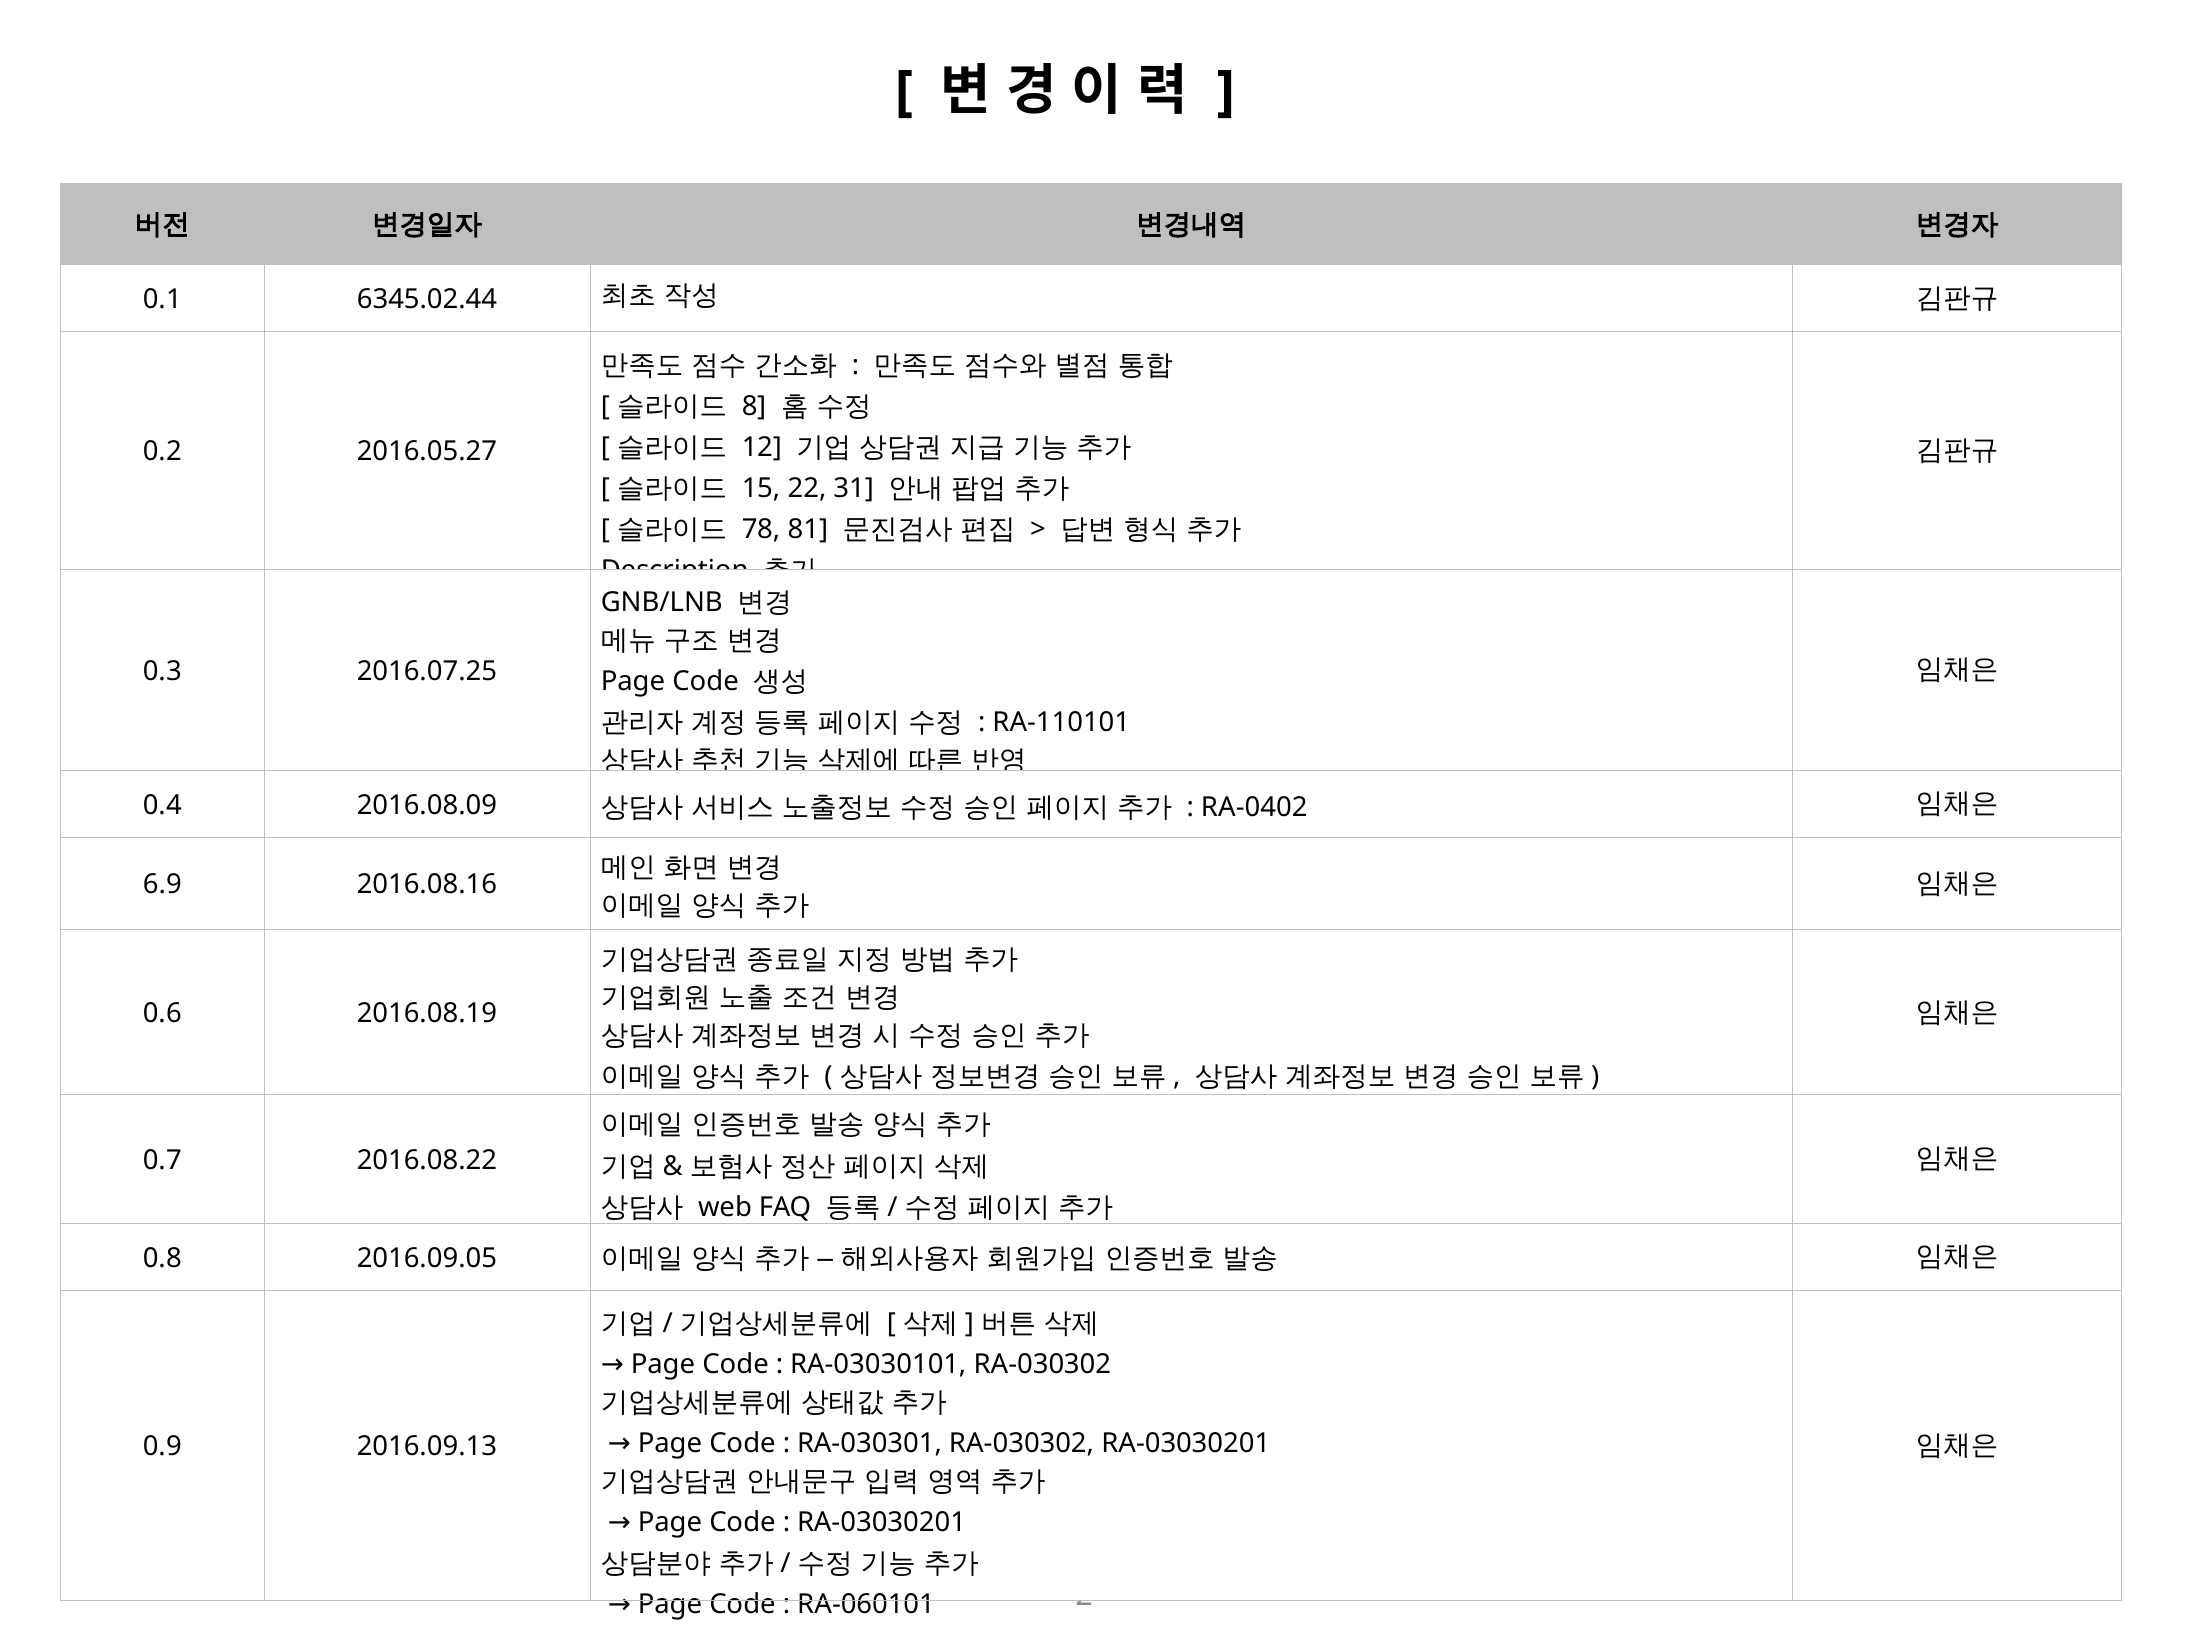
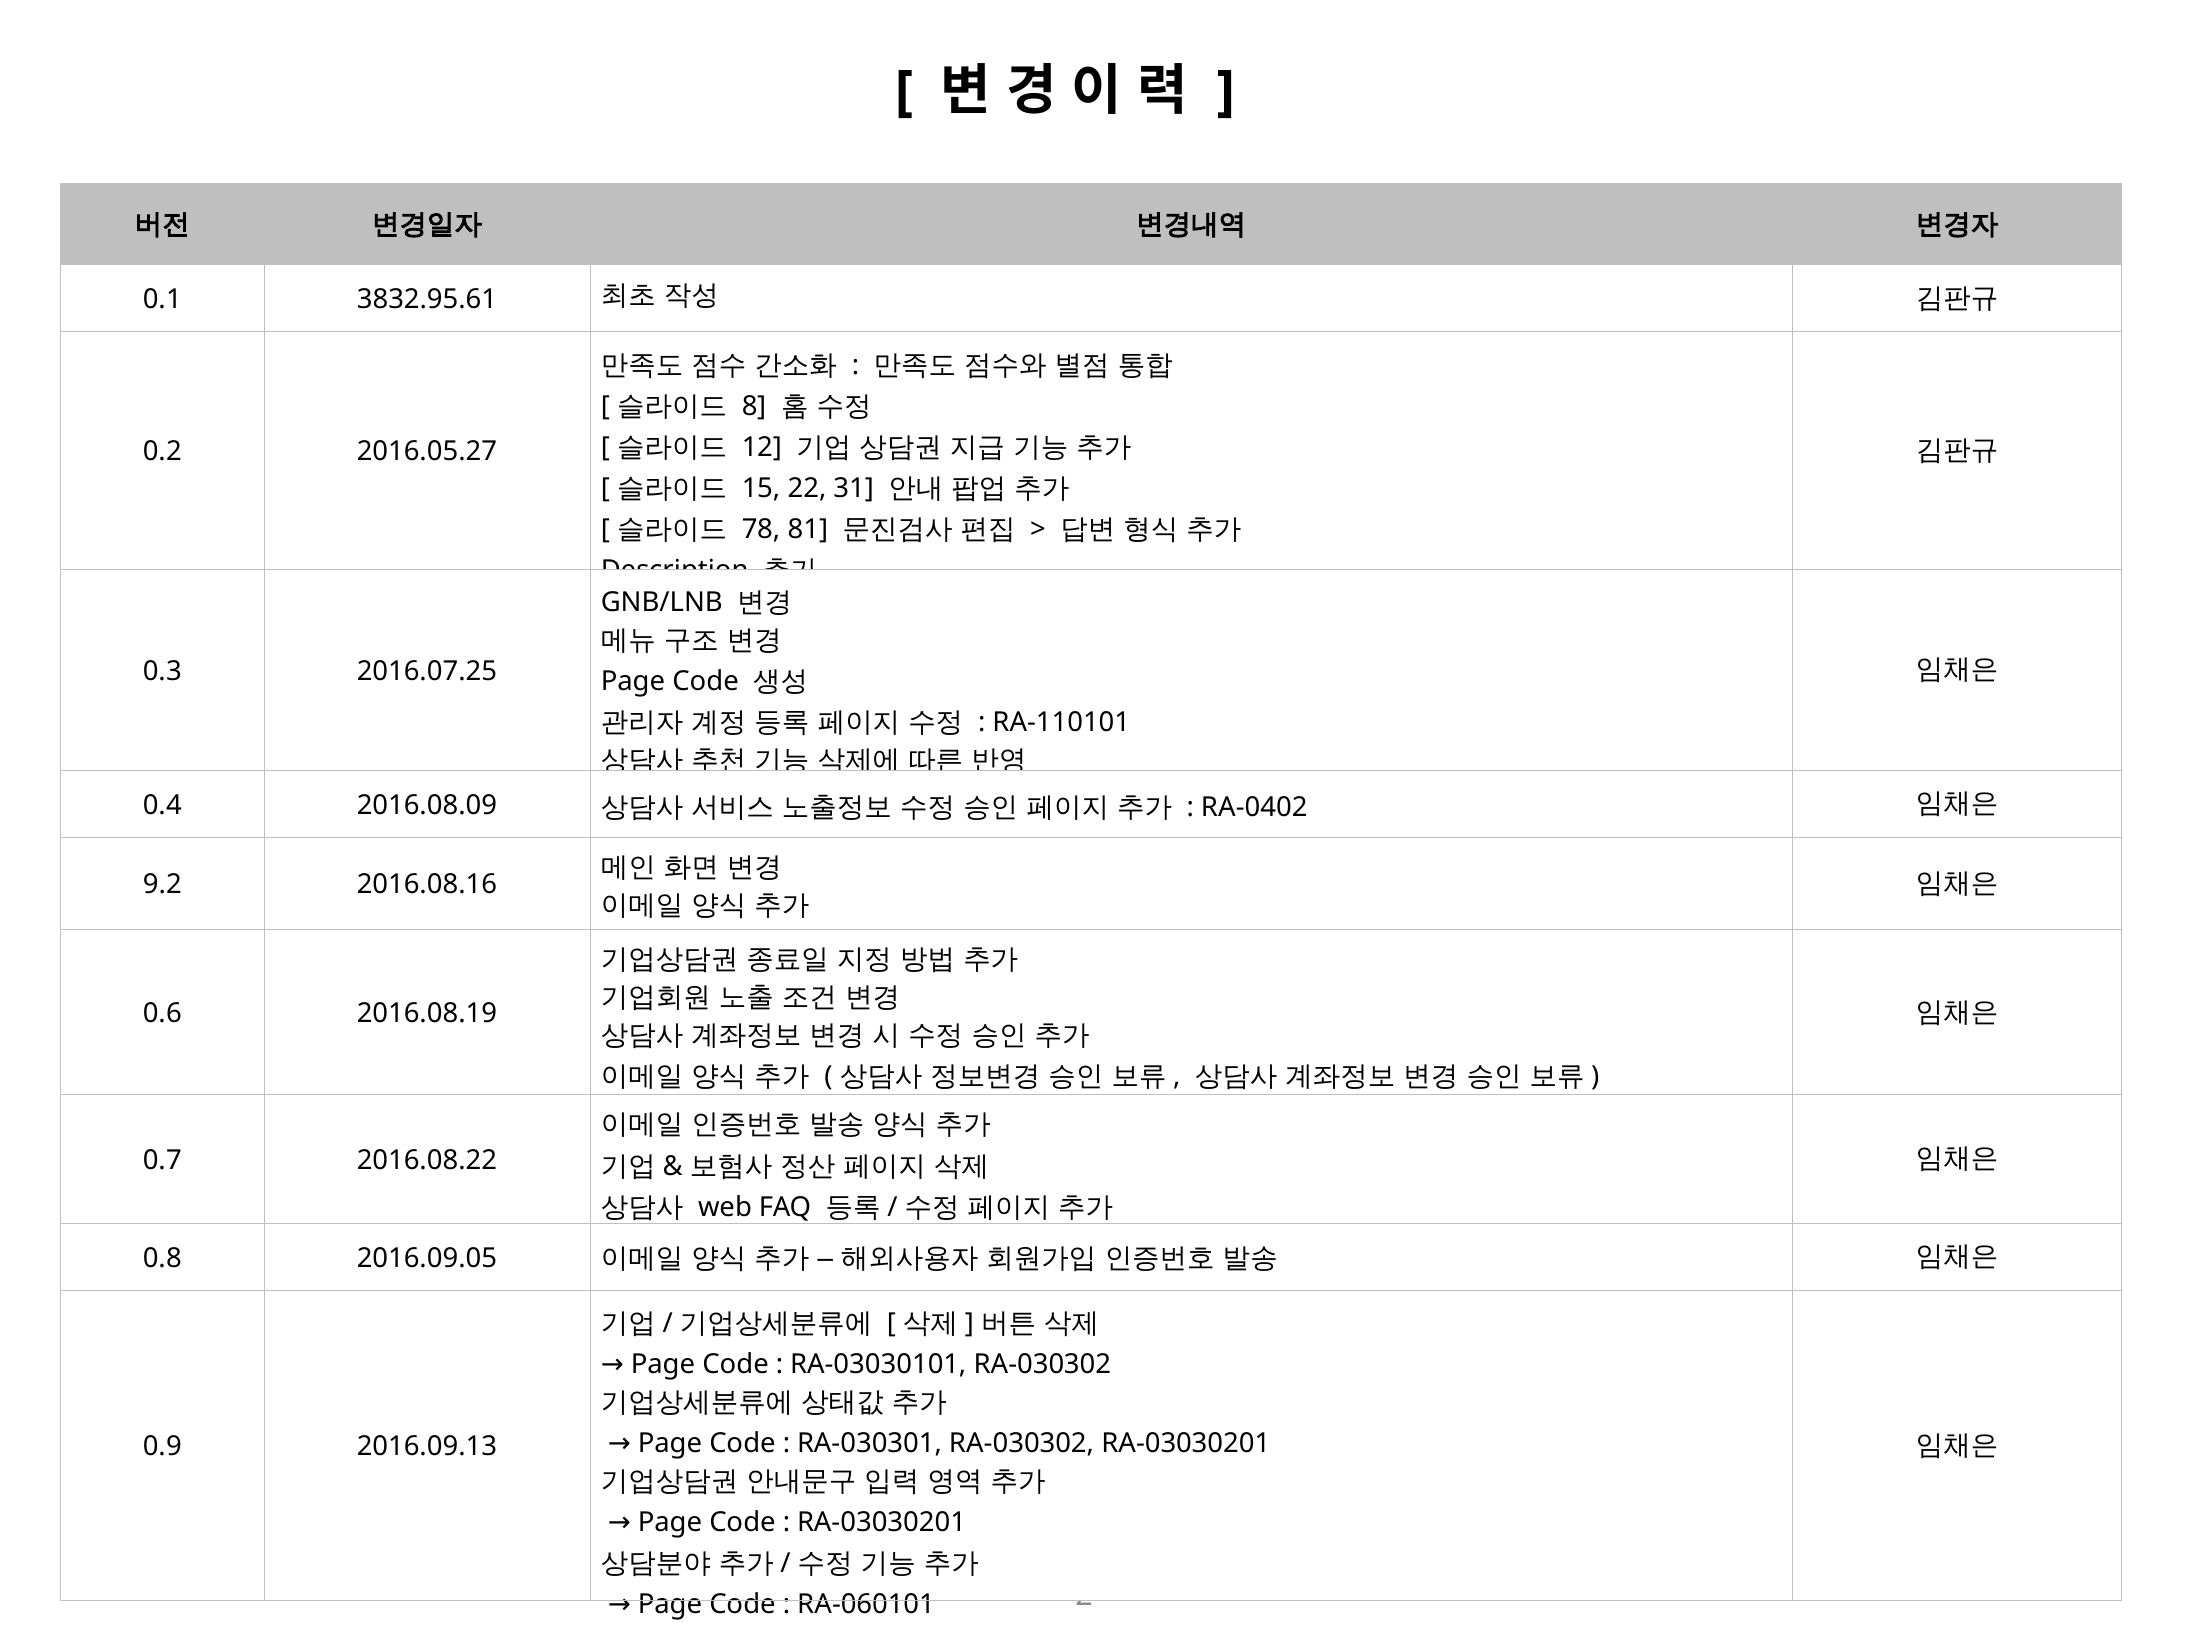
6345.02.44: 6345.02.44 -> 3832.95.61 (427, 299)
6.9: 6.9 -> 9.2 (162, 885)
